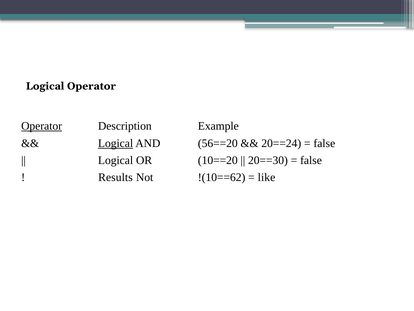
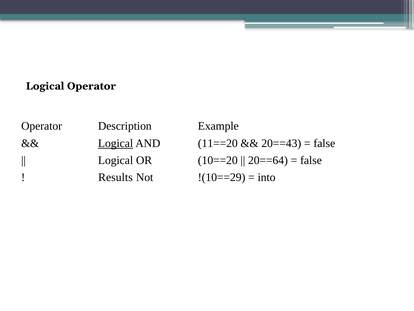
Operator underline: present -> none (42, 126)
56==20: 56==20 -> 11==20 (218, 143)
20==24: 20==24 -> 20==43 (281, 143)
20==30: 20==30 -> 20==64 (268, 160)
!(10==62: !(10==62 -> !(10==29 (222, 177)
like: like -> into (267, 177)
